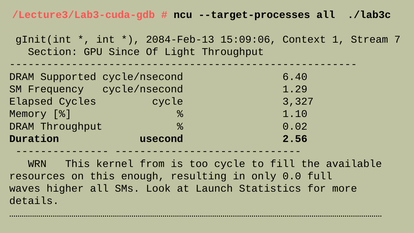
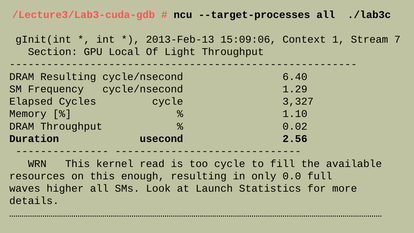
2084-Feb-13: 2084-Feb-13 -> 2013-Feb-13 (180, 39)
Since: Since -> Local (124, 52)
DRAM Supported: Supported -> Resulting (68, 77)
from: from -> read (152, 164)
